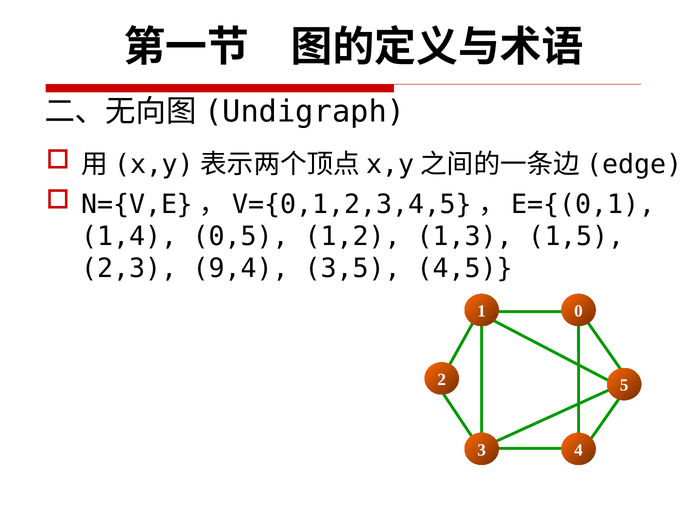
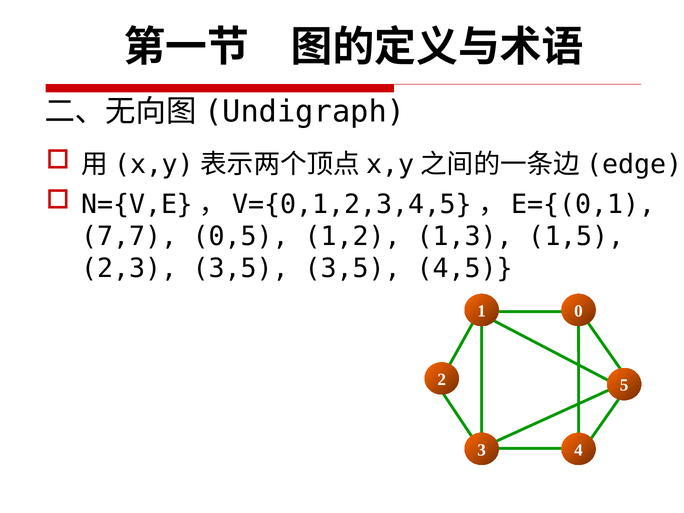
1,4: 1,4 -> 7,7 (129, 236)
2,3 9,4: 9,4 -> 3,5 (241, 268)
